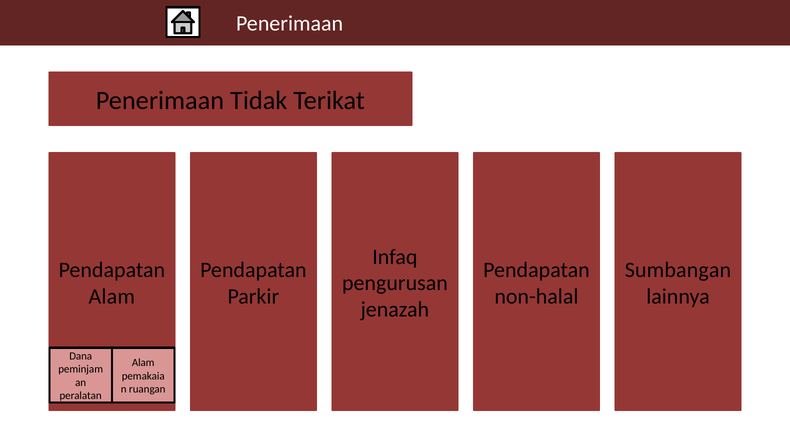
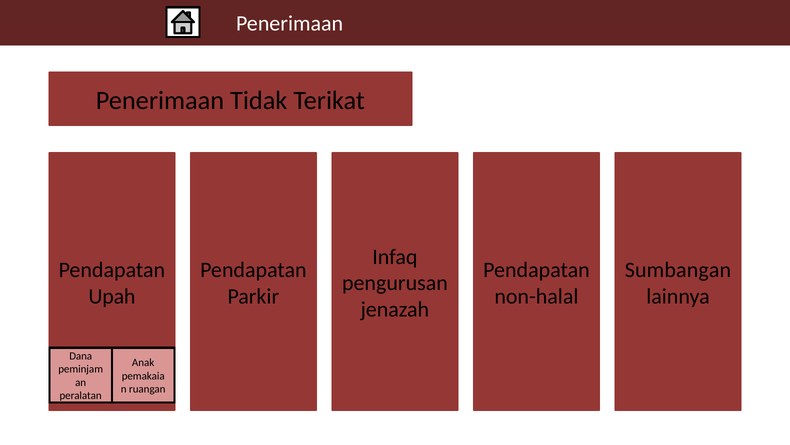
Alam: Alam -> Upah (112, 296)
Alam: Alam -> Anak (143, 362)
